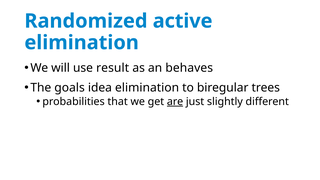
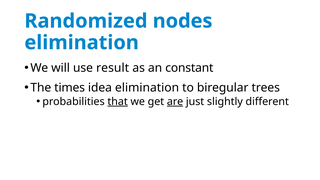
active: active -> nodes (183, 21)
behaves: behaves -> constant (189, 68)
goals: goals -> times (70, 88)
that underline: none -> present (118, 101)
